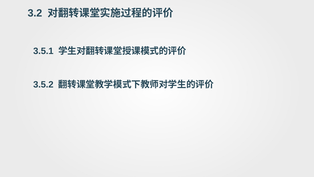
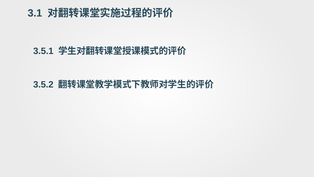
3.2: 3.2 -> 3.1 (35, 13)
